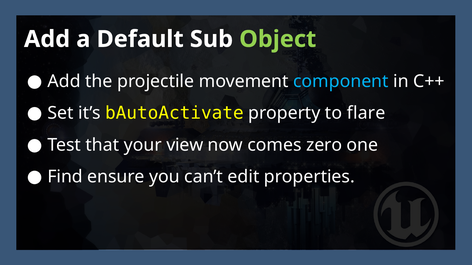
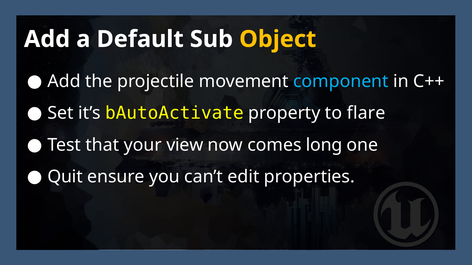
Object colour: light green -> yellow (278, 39)
zero: zero -> long (324, 145)
Find: Find -> Quit (65, 177)
